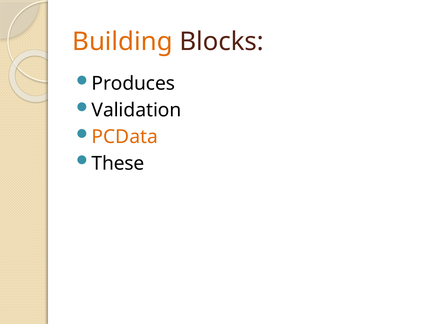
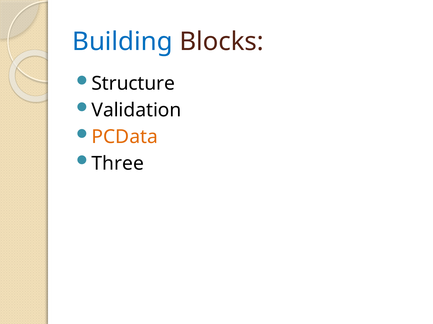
Building colour: orange -> blue (122, 42)
Produces: Produces -> Structure (133, 84)
These: These -> Three (118, 164)
